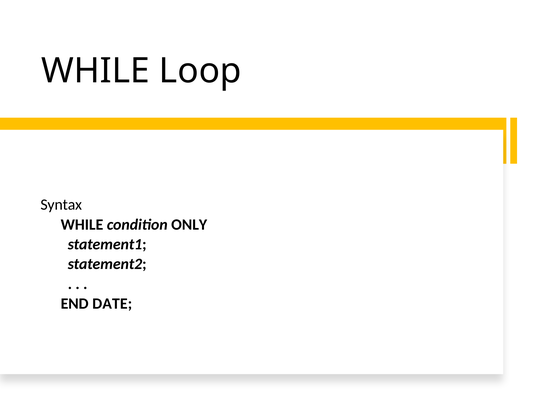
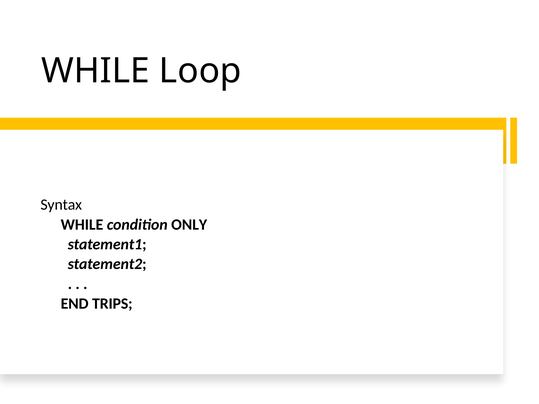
DATE: DATE -> TRIPS (112, 304)
